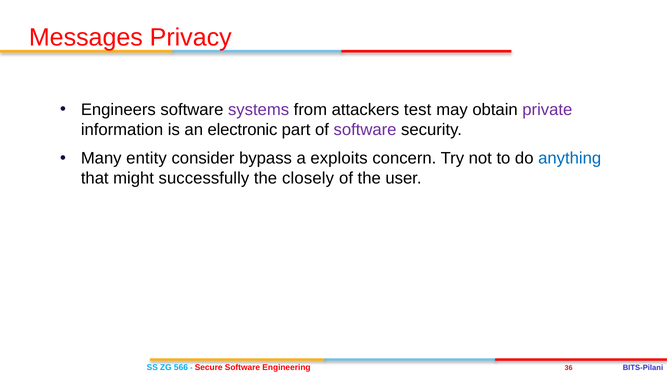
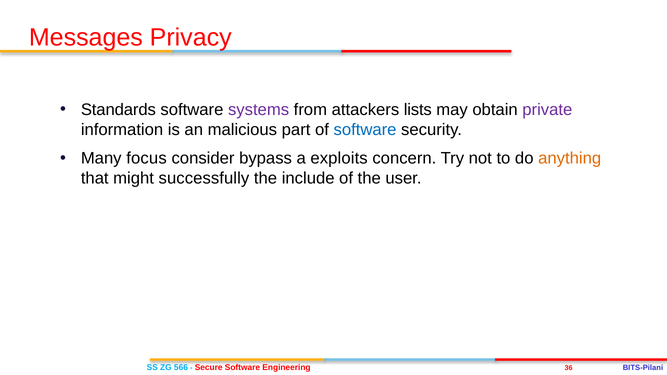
Engineers: Engineers -> Standards (118, 110)
test: test -> lists (418, 110)
electronic: electronic -> malicious (242, 130)
software colour: purple -> blue (365, 130)
entity: entity -> focus (147, 158)
anything colour: blue -> orange (570, 158)
closely: closely -> include (308, 179)
